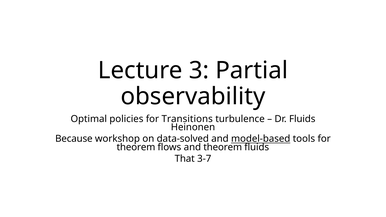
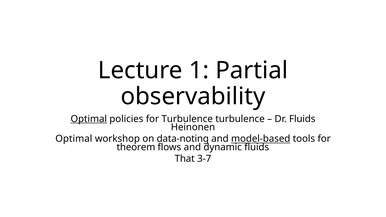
3: 3 -> 1 (199, 70)
Optimal underline: none -> present (89, 119)
for Transitions: Transitions -> Turbulence (187, 119)
Because: Because -> Optimal (74, 139)
data-solved: data-solved -> data-noting (183, 139)
and theorem: theorem -> dynamic (223, 147)
